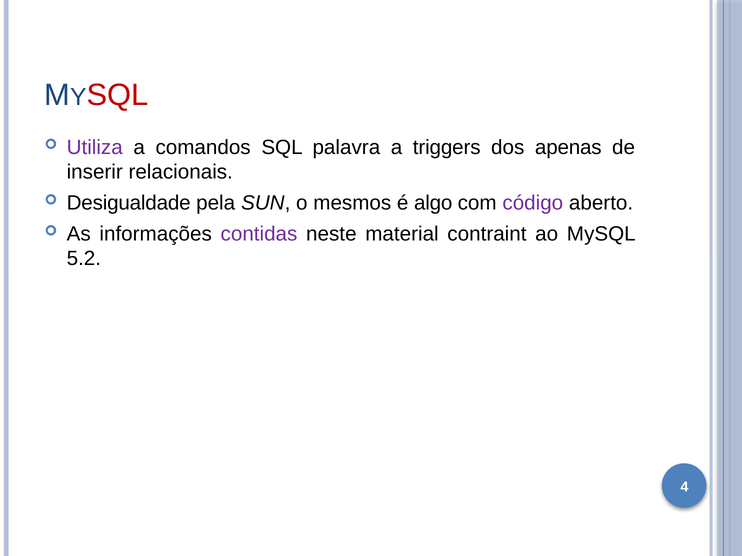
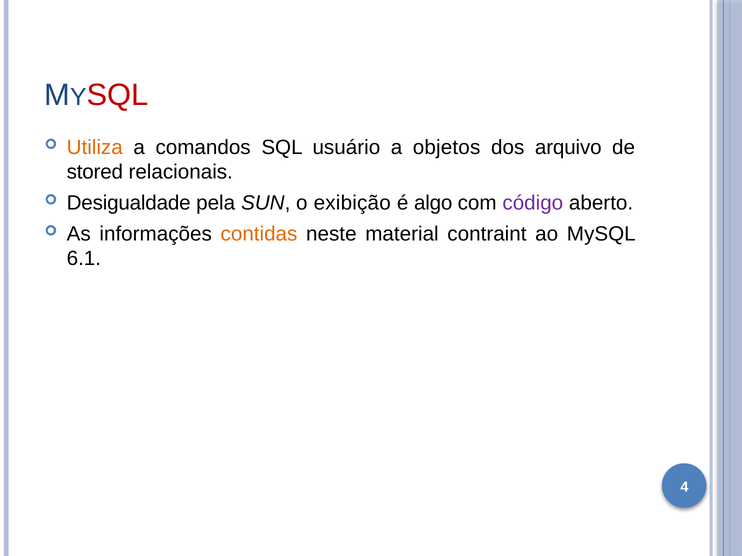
Utiliza colour: purple -> orange (95, 147)
palavra: palavra -> usuário (346, 147)
triggers: triggers -> objetos (447, 147)
apenas: apenas -> arquivo (568, 147)
inserir: inserir -> stored (95, 172)
mesmos: mesmos -> exibição (352, 203)
contidas colour: purple -> orange (259, 234)
5.2: 5.2 -> 6.1 (84, 259)
